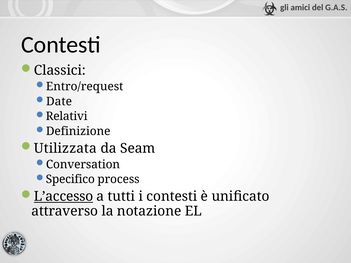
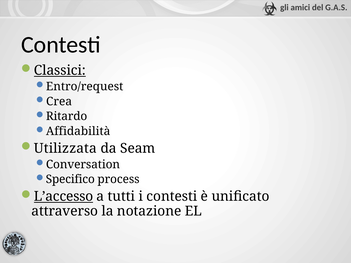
Classici underline: none -> present (60, 71)
Date: Date -> Crea (59, 102)
Relativi: Relativi -> Ritardo (67, 116)
Definizione: Definizione -> Affidabilità (78, 131)
